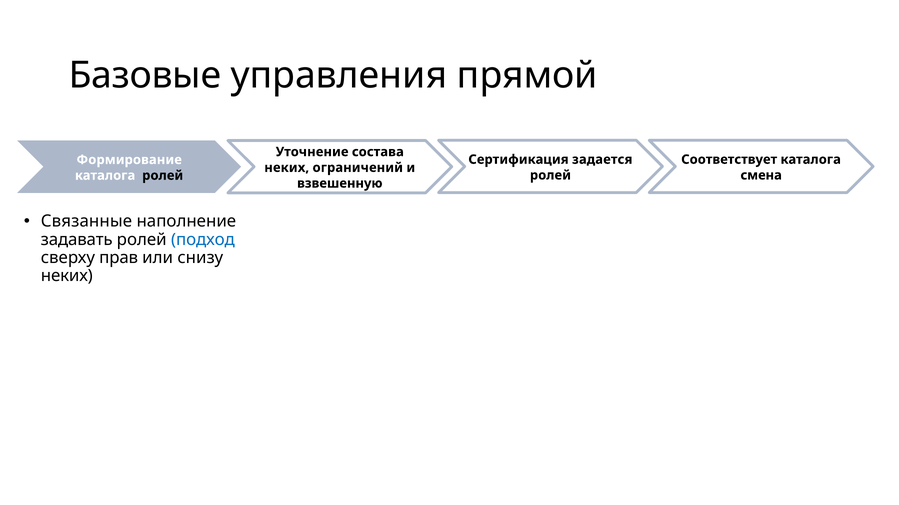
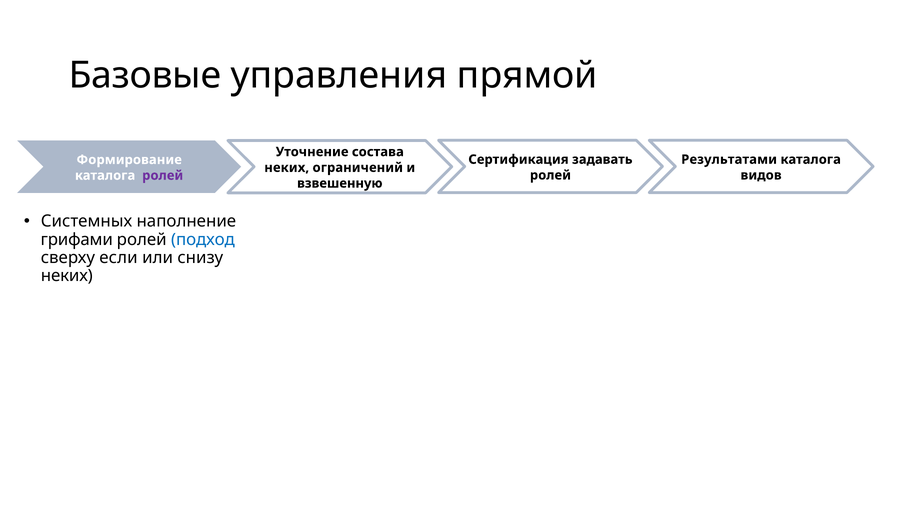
задается: задается -> задавать (602, 160)
Соответствует: Соответствует -> Результатами (729, 160)
смена: смена -> видов (761, 175)
ролей colour: black -> purple (163, 176)
Связанные: Связанные -> Системных (87, 222)
задавать: задавать -> грифами (77, 240)
прав: прав -> если (119, 258)
